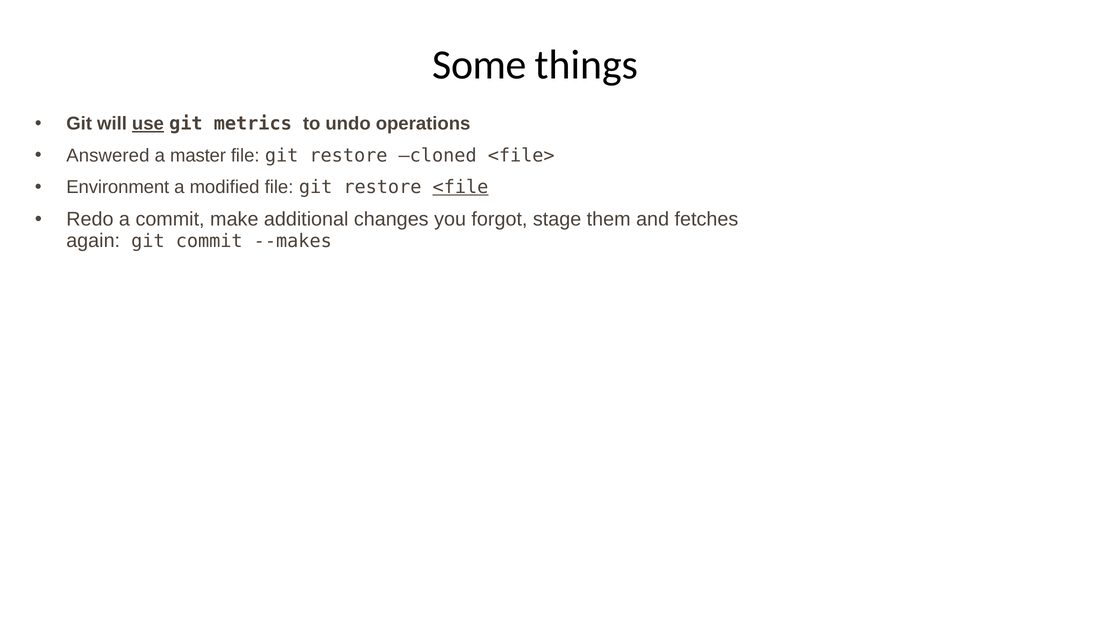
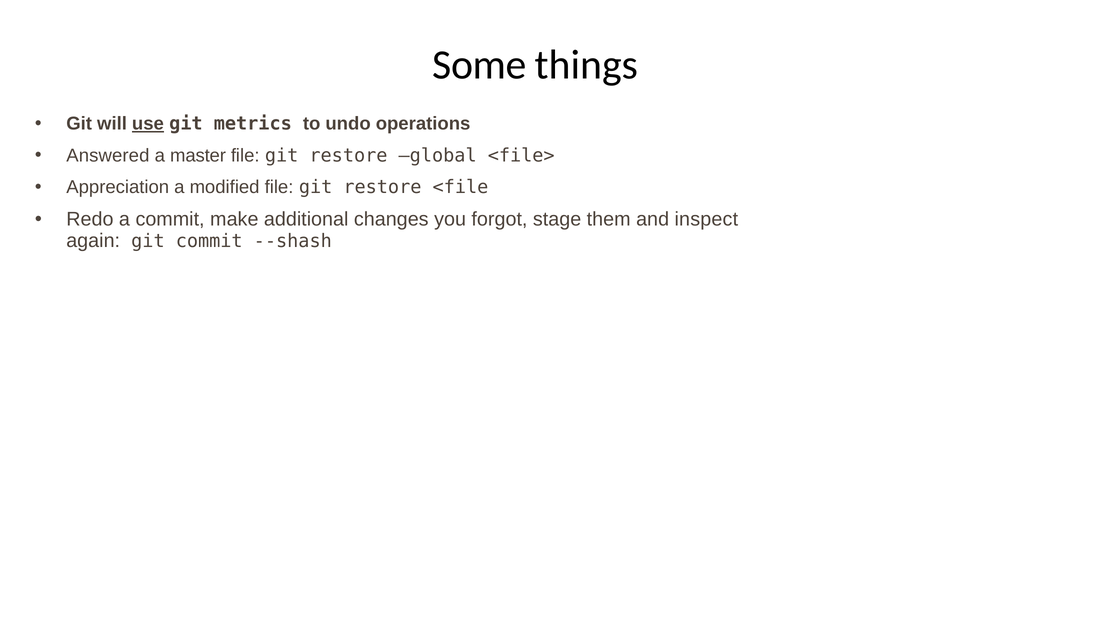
cloned: cloned -> global (438, 155)
Environment: Environment -> Appreciation (118, 187)
<file underline: present -> none (460, 187)
fetches: fetches -> inspect (706, 219)
--makes: --makes -> --shash (293, 241)
